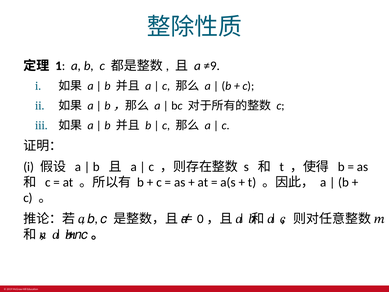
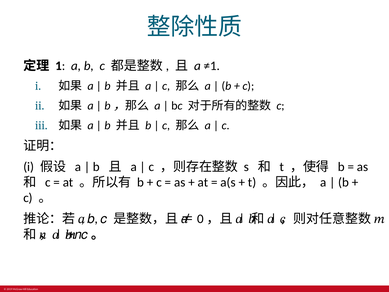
≠9: ≠9 -> ≠1 (212, 66)
